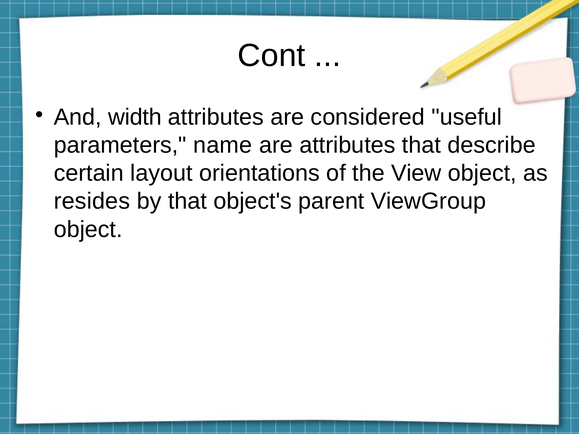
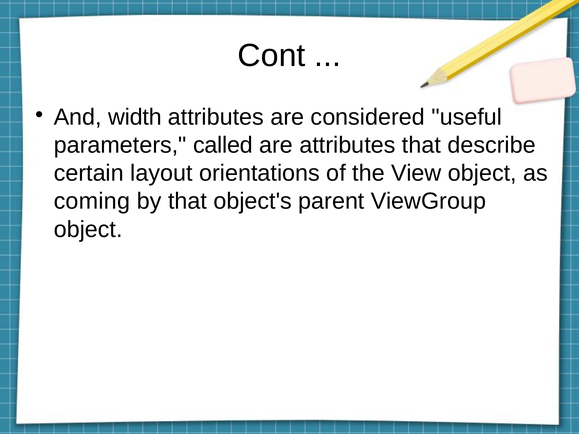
name: name -> called (223, 145)
resides: resides -> coming (92, 201)
